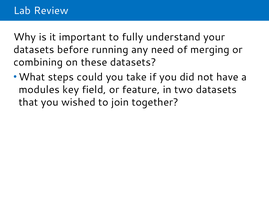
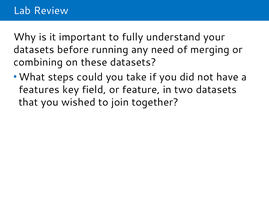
modules: modules -> features (39, 90)
